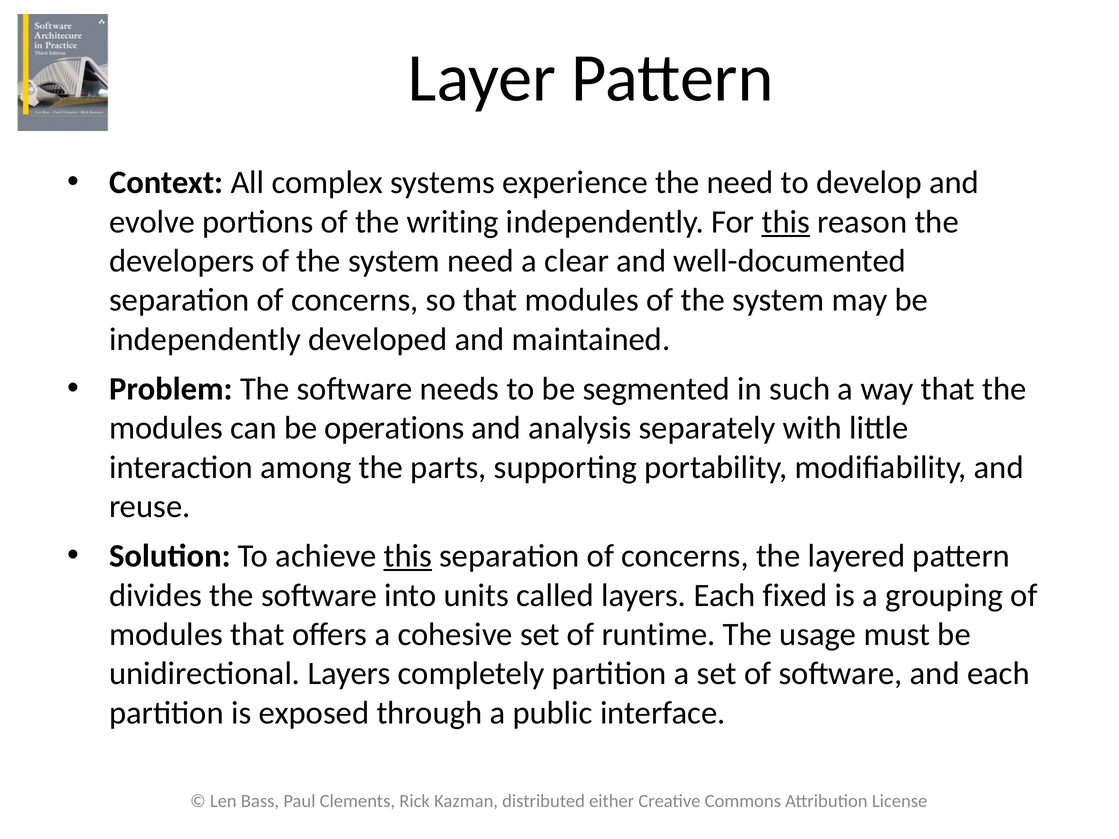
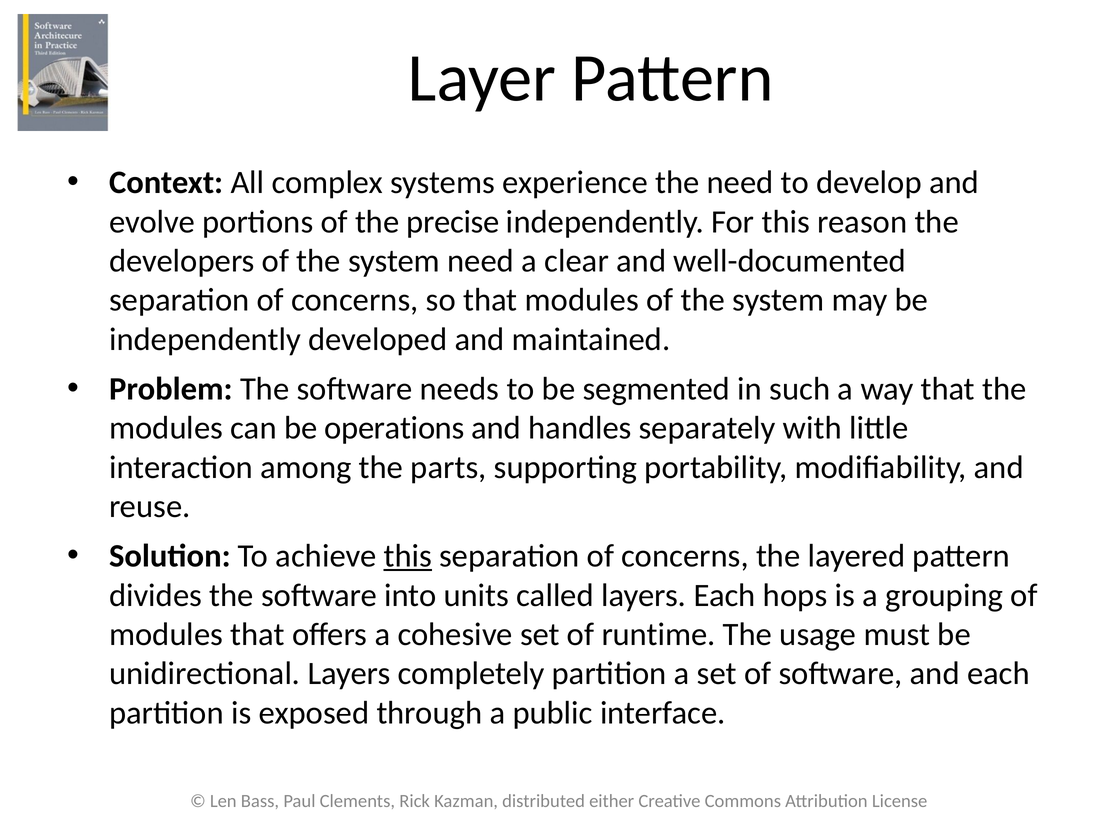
writing: writing -> precise (453, 222)
this underline: present -> none (786, 222)
analysis: analysis -> handles (580, 428)
fixed: fixed -> hops (795, 596)
